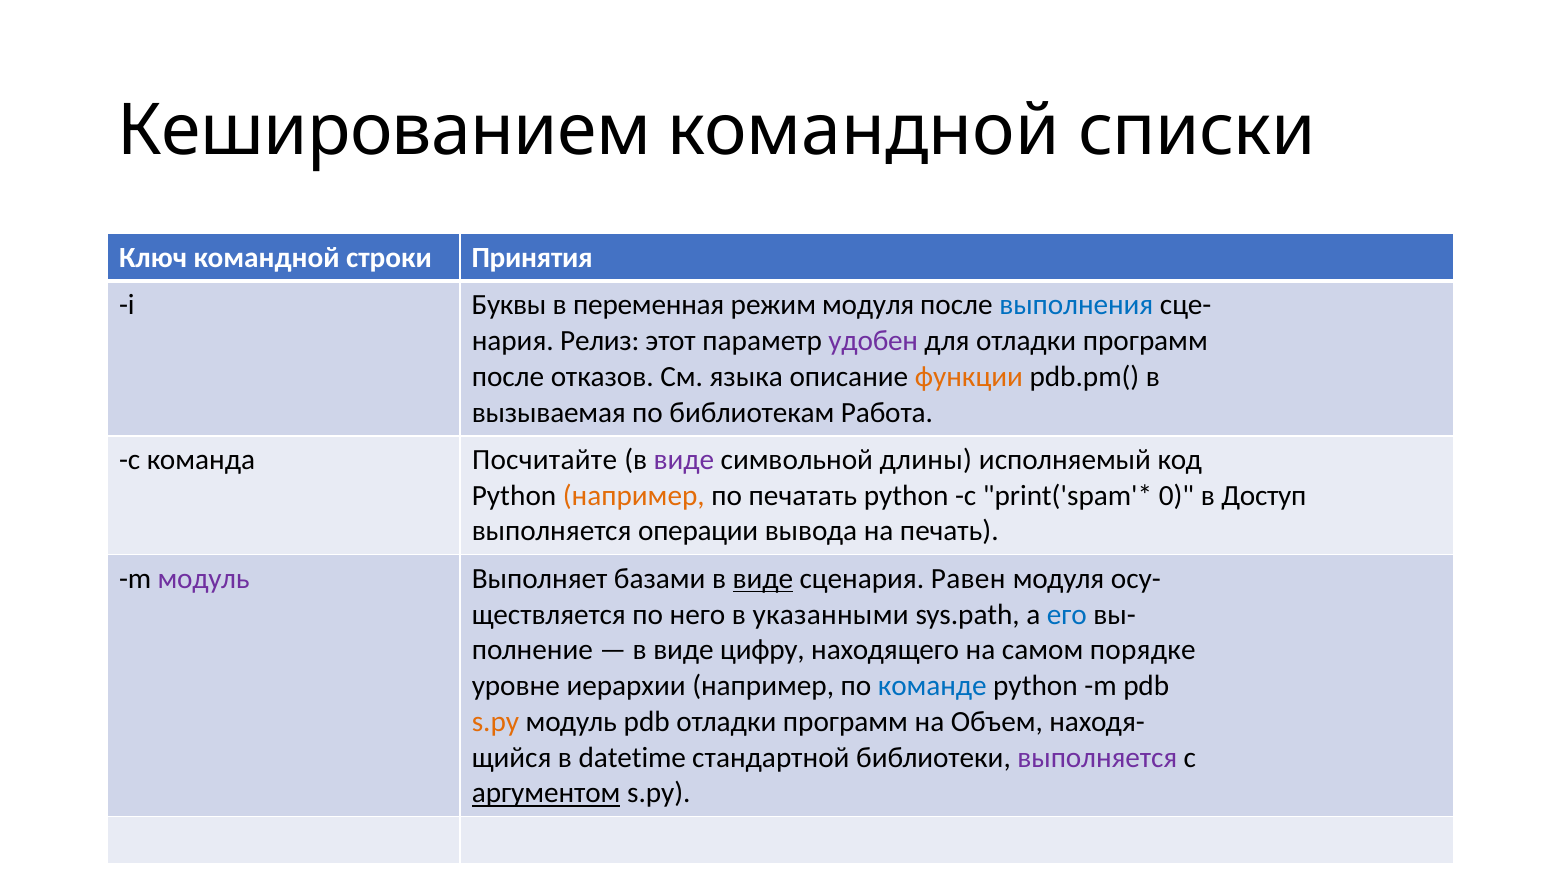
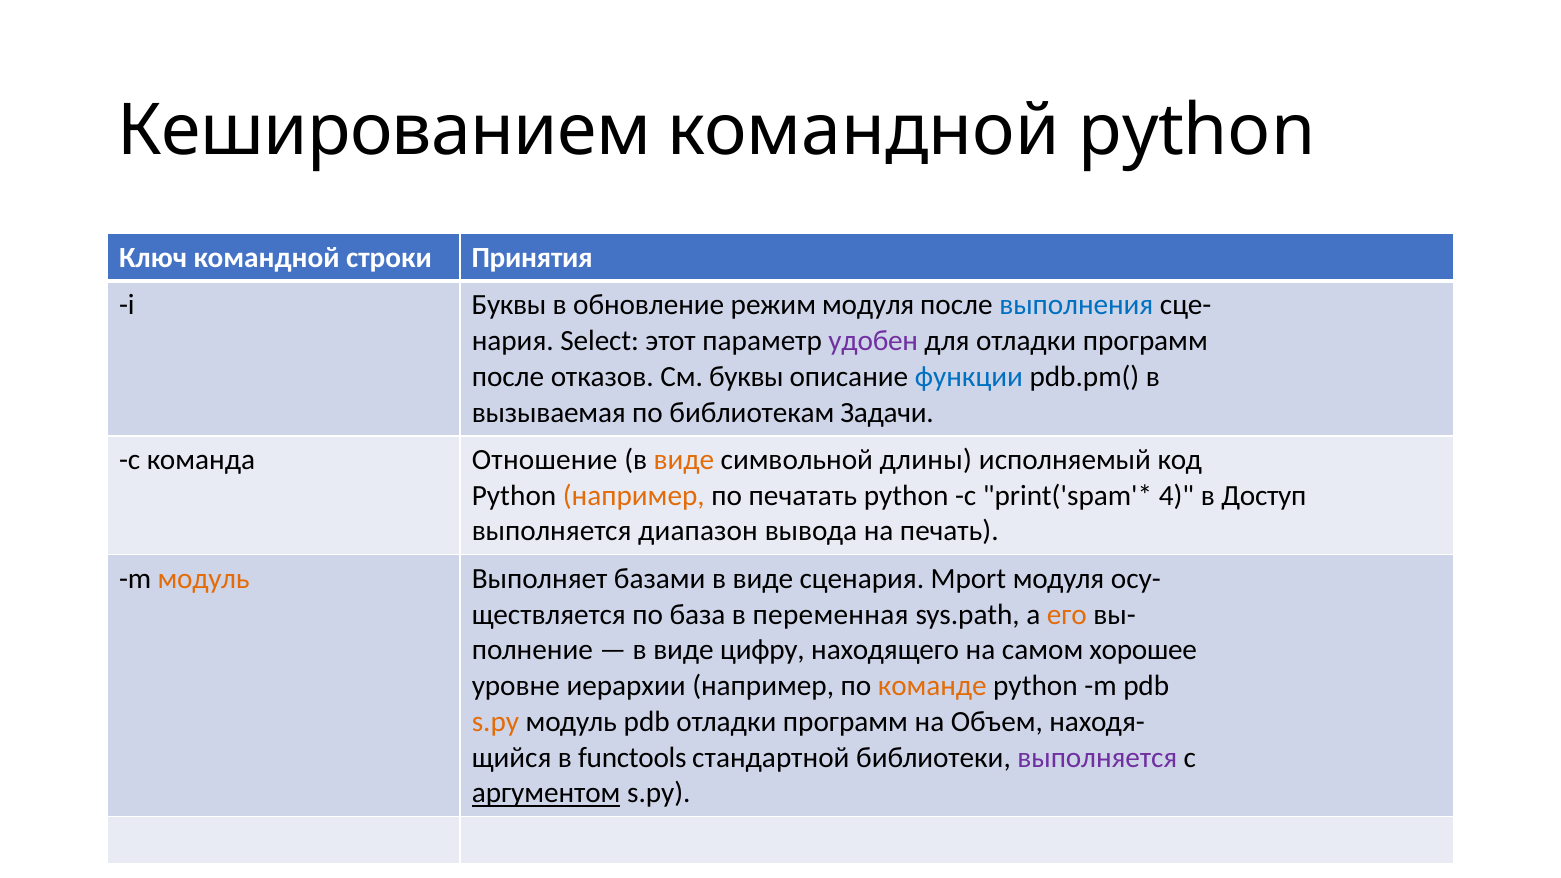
командной списки: списки -> python (1197, 131)
переменная: переменная -> обновление (649, 305)
Релиз: Релиз -> Select (600, 341)
См языка: языка -> буквы (746, 377)
функции colour: orange -> blue (969, 377)
Работа: Работа -> Задачи (887, 412)
Посчитайте: Посчитайте -> Отношение (545, 460)
виде colour: purple -> orange (684, 460)
0: 0 -> 4 (1177, 496)
операции: операции -> диапазон (698, 531)
модуль colour: purple -> orange (204, 579)
виде underline: present -> none (763, 579)
Равен: Равен -> Mport (968, 579)
него: него -> база (698, 615)
указанными: указанными -> переменная (831, 615)
его colour: blue -> orange (1067, 615)
порядке: порядке -> хорошее (1143, 650)
команде colour: blue -> orange (932, 686)
datetime: datetime -> functools (632, 757)
